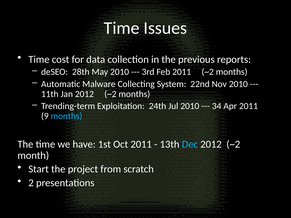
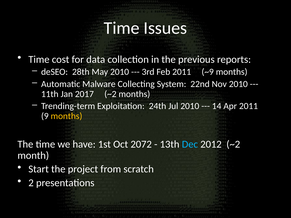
2011 ~2: ~2 -> ~9 (208, 72)
Jan 2012: 2012 -> 2017 (84, 94)
34: 34 -> 14 (217, 106)
months colour: light blue -> yellow (66, 116)
Oct 2011: 2011 -> 2072 (141, 144)
